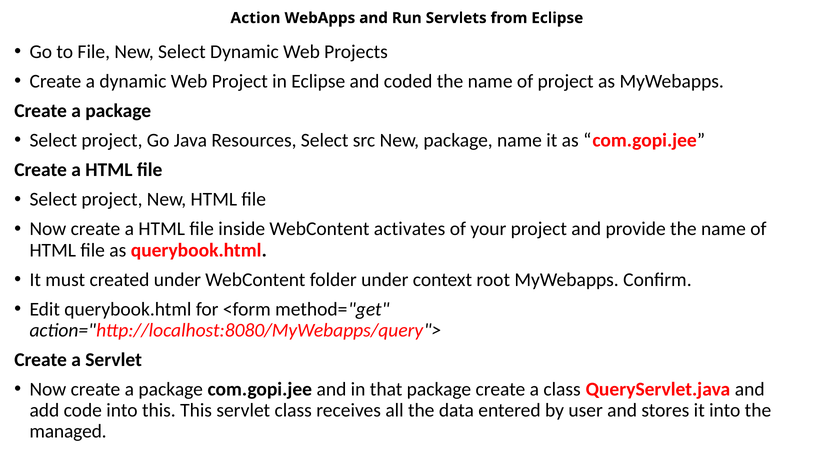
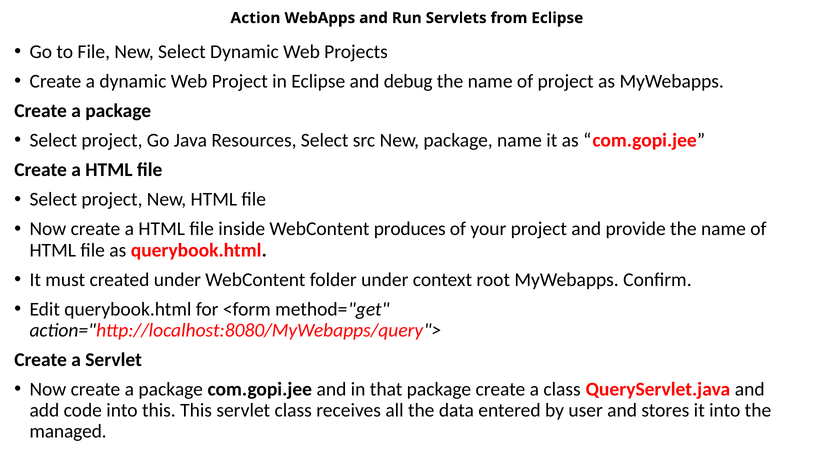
coded: coded -> debug (408, 81)
activates: activates -> produces (410, 229)
